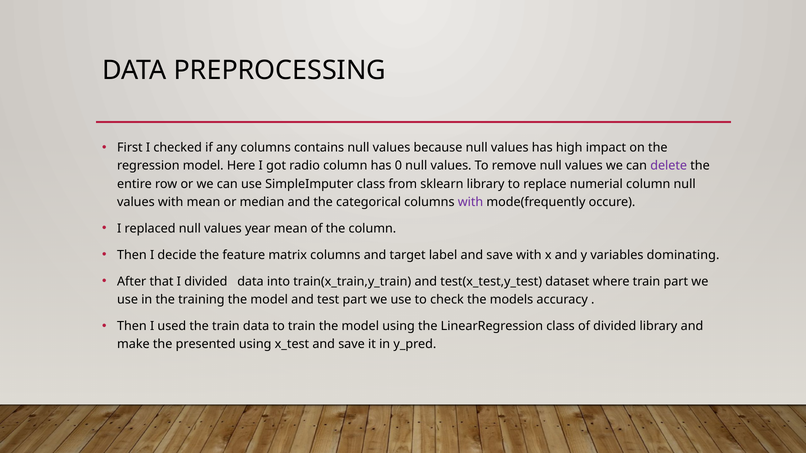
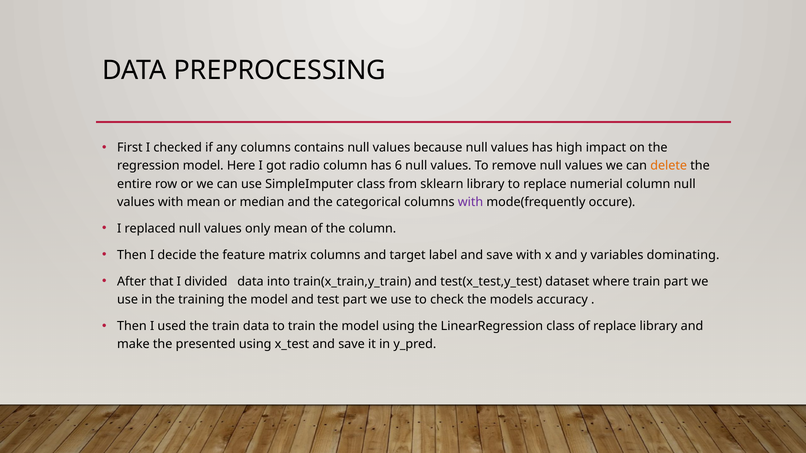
0: 0 -> 6 (398, 166)
delete colour: purple -> orange (669, 166)
year: year -> only (258, 229)
of divided: divided -> replace (615, 326)
